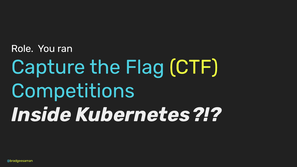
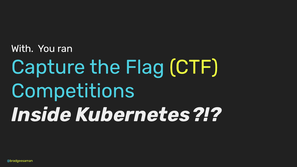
Role: Role -> With (22, 49)
